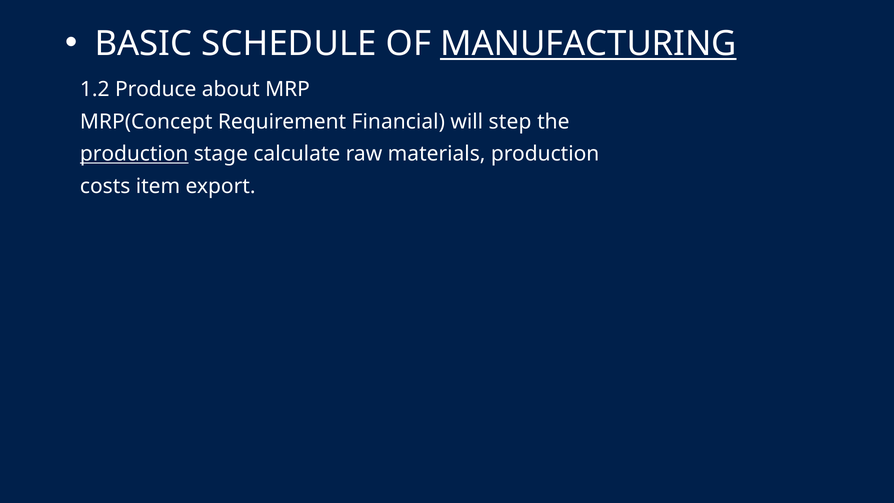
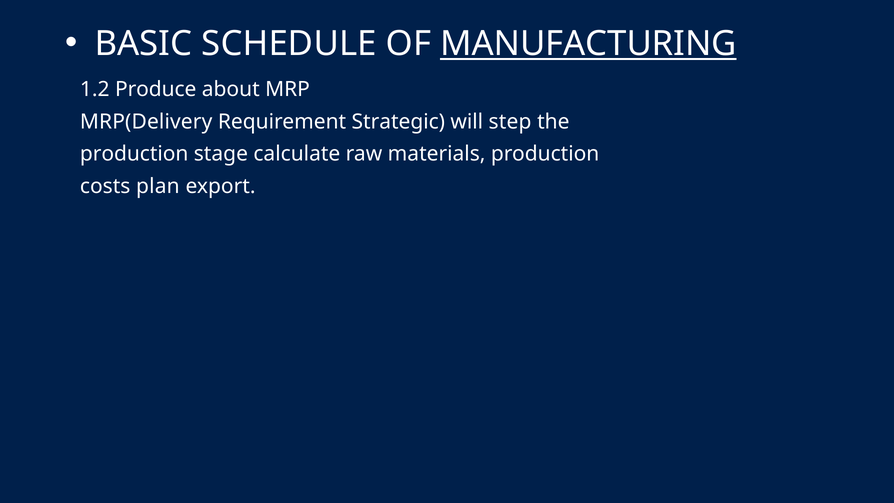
MRP(Concept: MRP(Concept -> MRP(Delivery (146, 122)
Financial: Financial -> Strategic (398, 122)
production underline: present -> none (134, 154)
item: item -> plan (158, 186)
